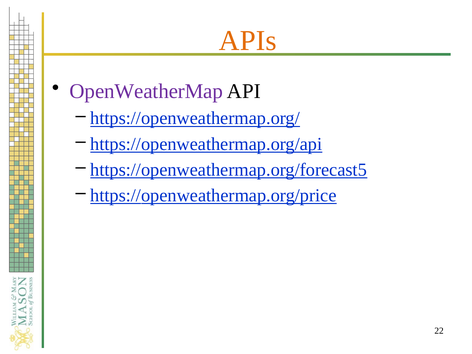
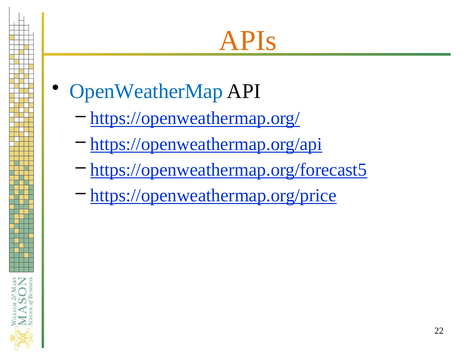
OpenWeatherMap colour: purple -> blue (146, 91)
